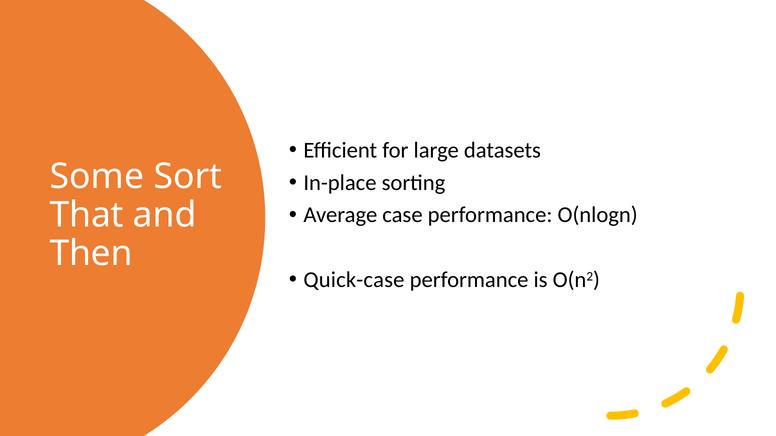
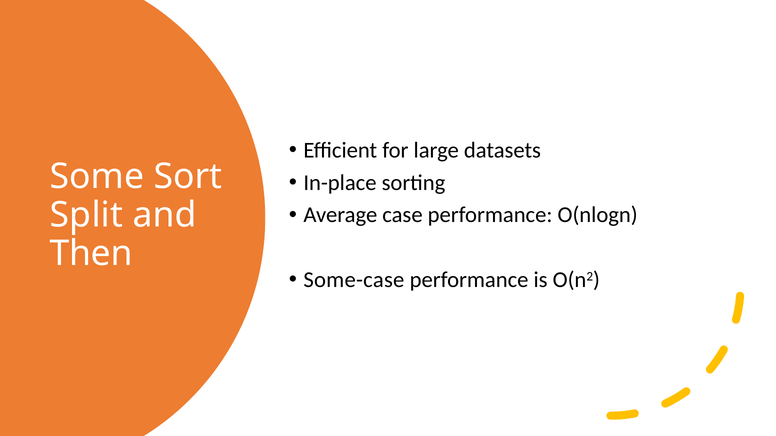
That: That -> Split (86, 215)
Quick-case: Quick-case -> Some-case (354, 280)
